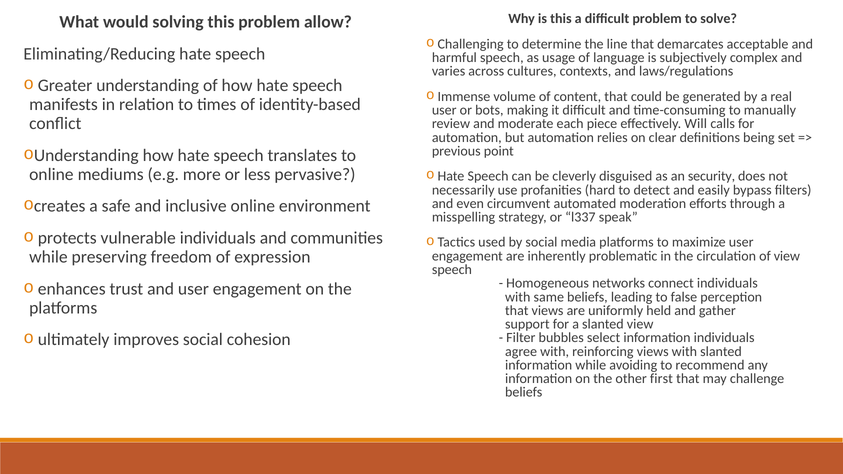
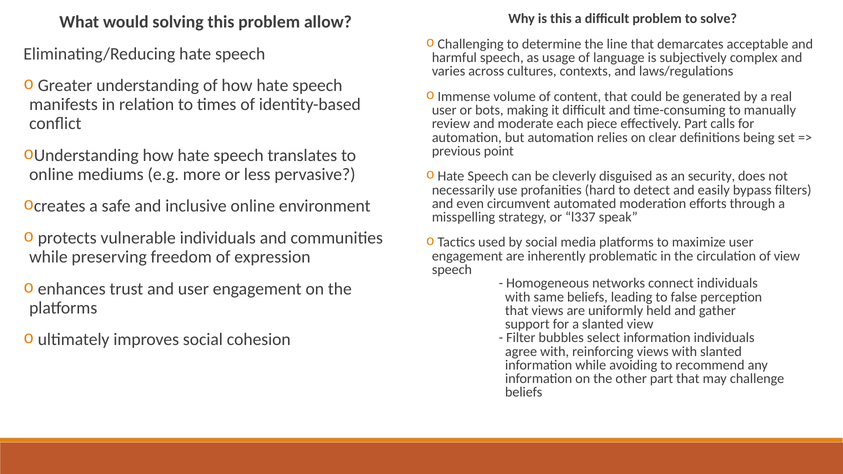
effectively Will: Will -> Part (696, 124)
other first: first -> part (662, 379)
